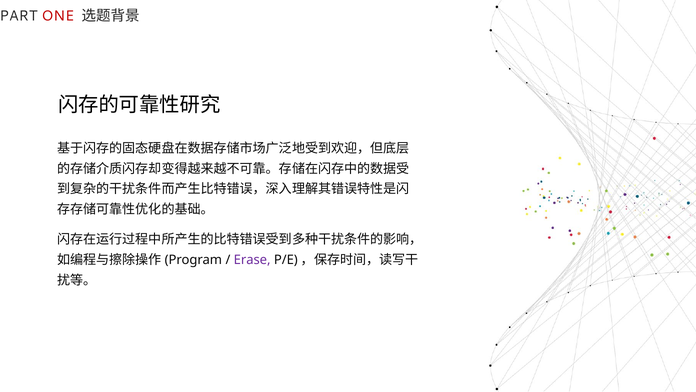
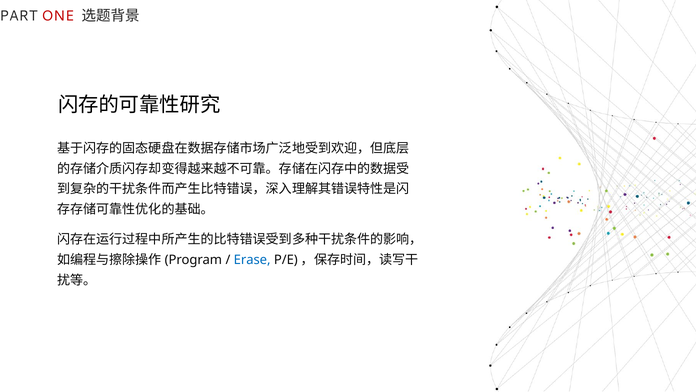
Erase colour: purple -> blue (252, 260)
